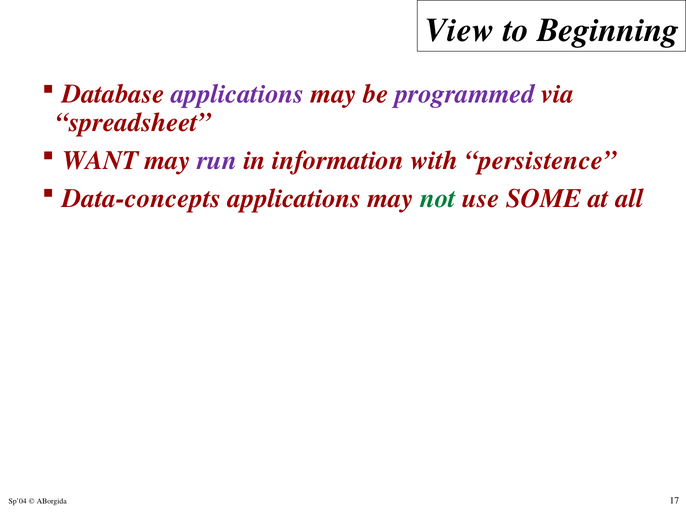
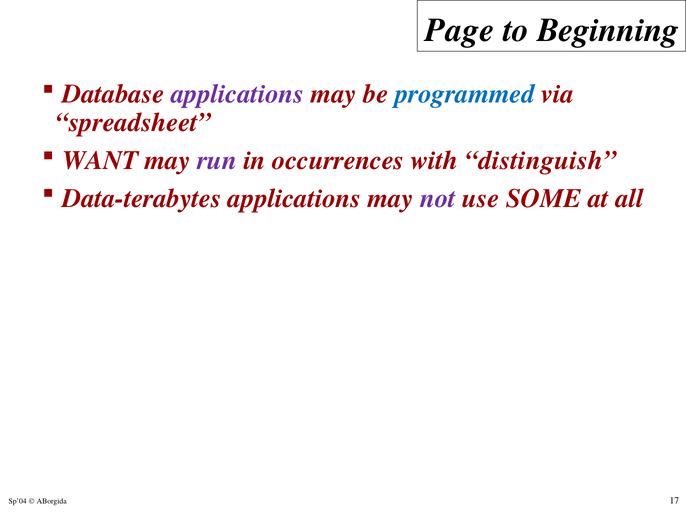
View: View -> Page (460, 30)
programmed colour: purple -> blue (465, 94)
information: information -> occurrences (338, 161)
persistence: persistence -> distinguish (541, 161)
Data-concepts: Data-concepts -> Data-terabytes (142, 199)
not colour: green -> purple (438, 199)
